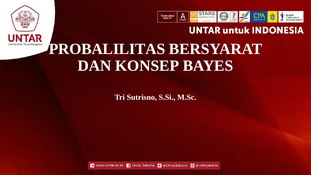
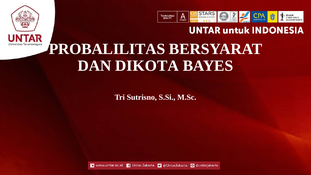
KONSEP: KONSEP -> DIKOTA (147, 66)
